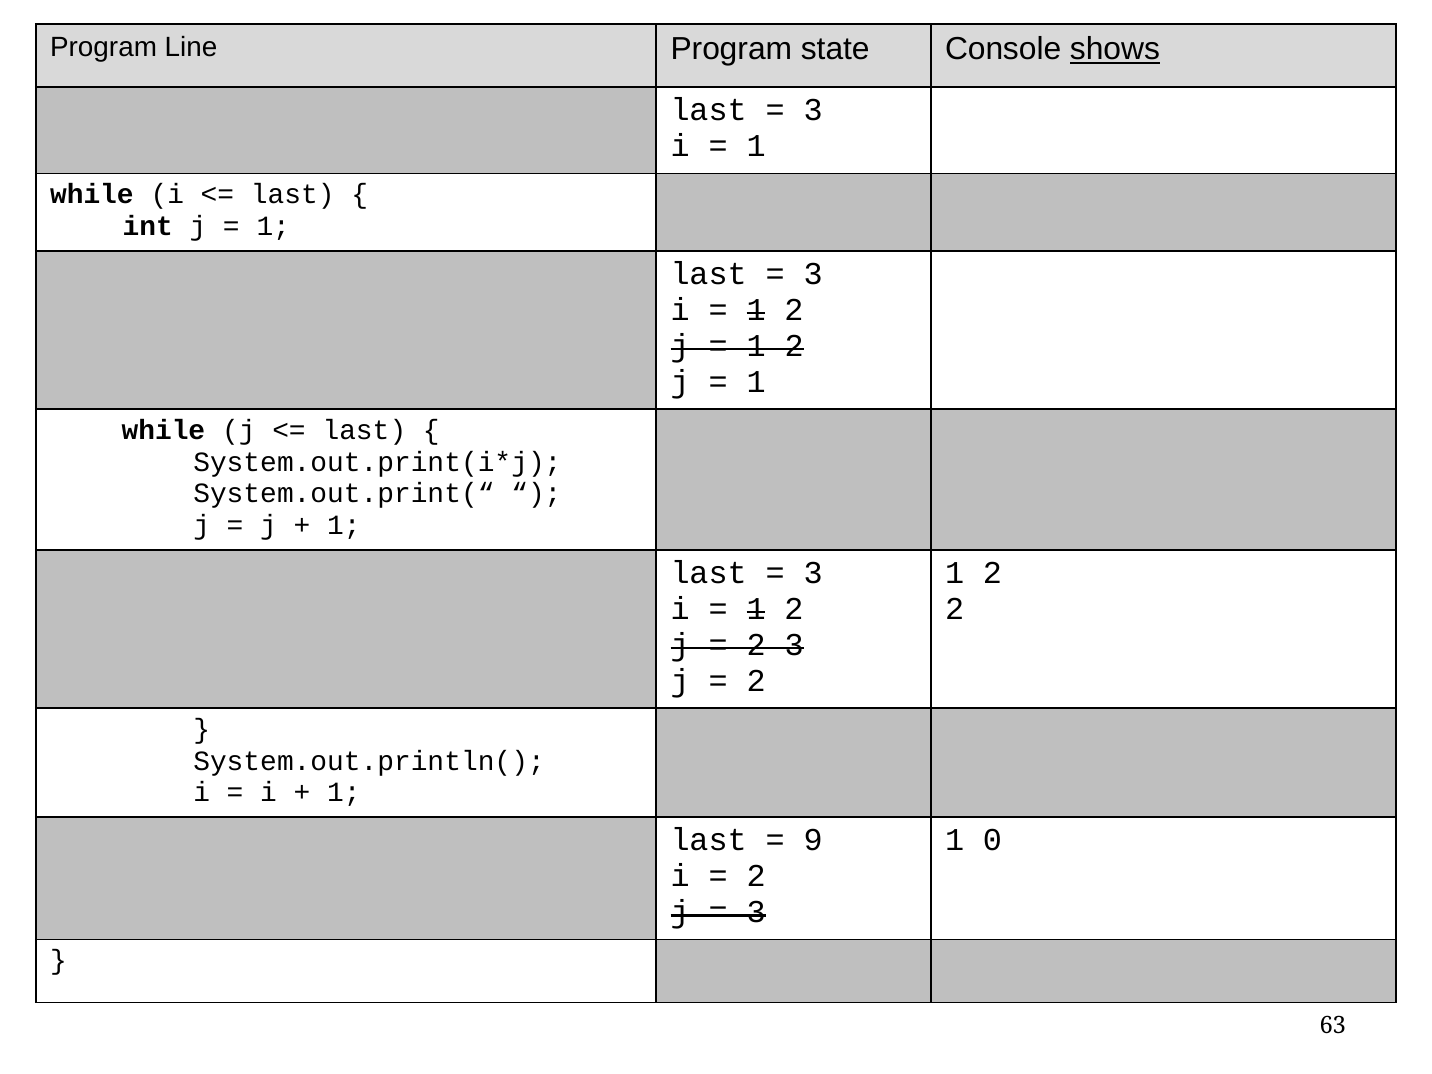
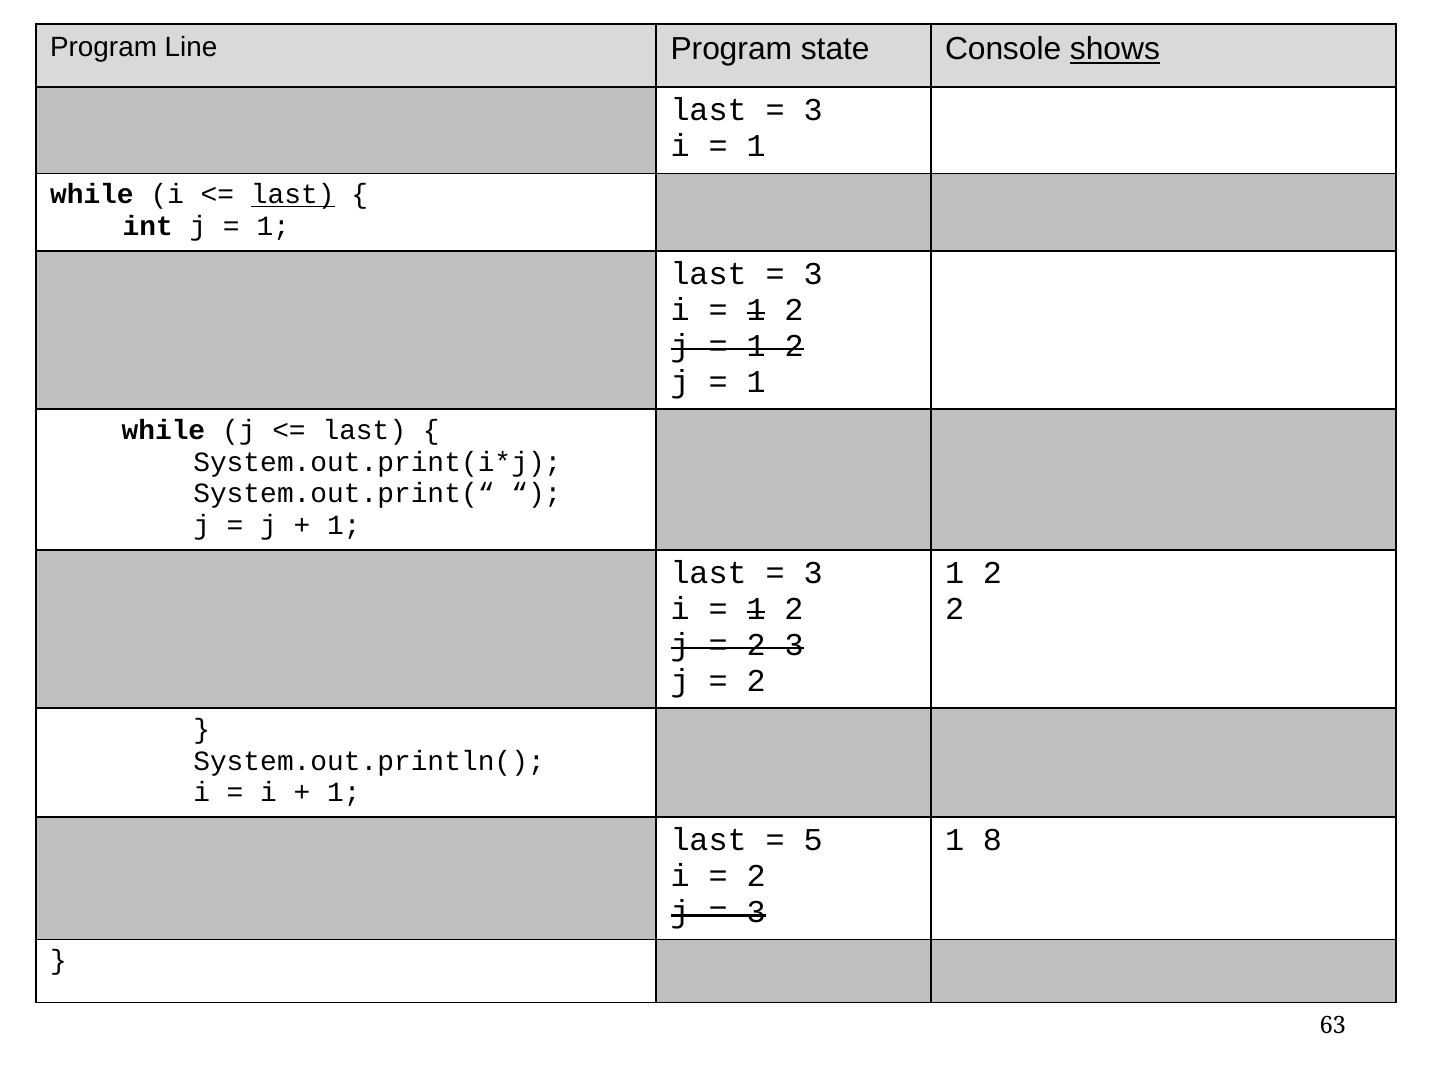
last underline: none -> present (293, 195)
9: 9 -> 5 (813, 840)
1 0: 0 -> 8 (993, 840)
